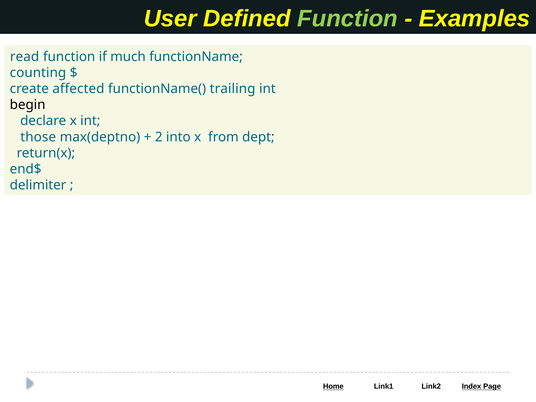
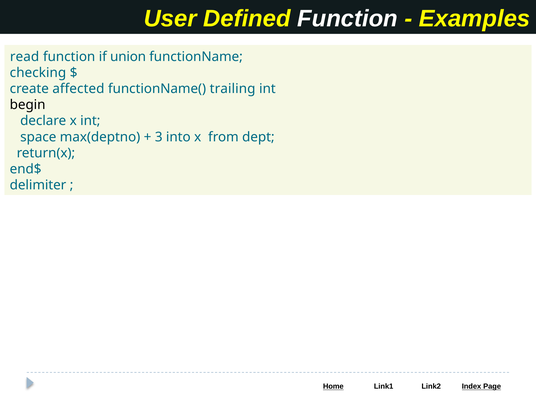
Function colour: light green -> white (348, 19)
much: much -> union (128, 57)
counting: counting -> checking (38, 73)
those: those -> space (38, 137)
2: 2 -> 3 (159, 137)
